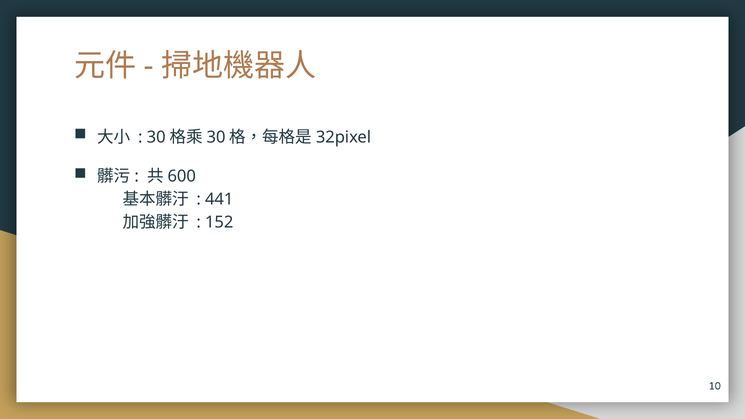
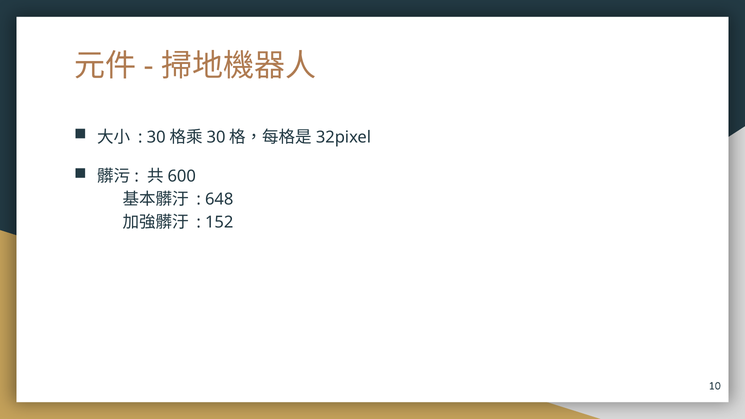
441: 441 -> 648 (219, 199)
